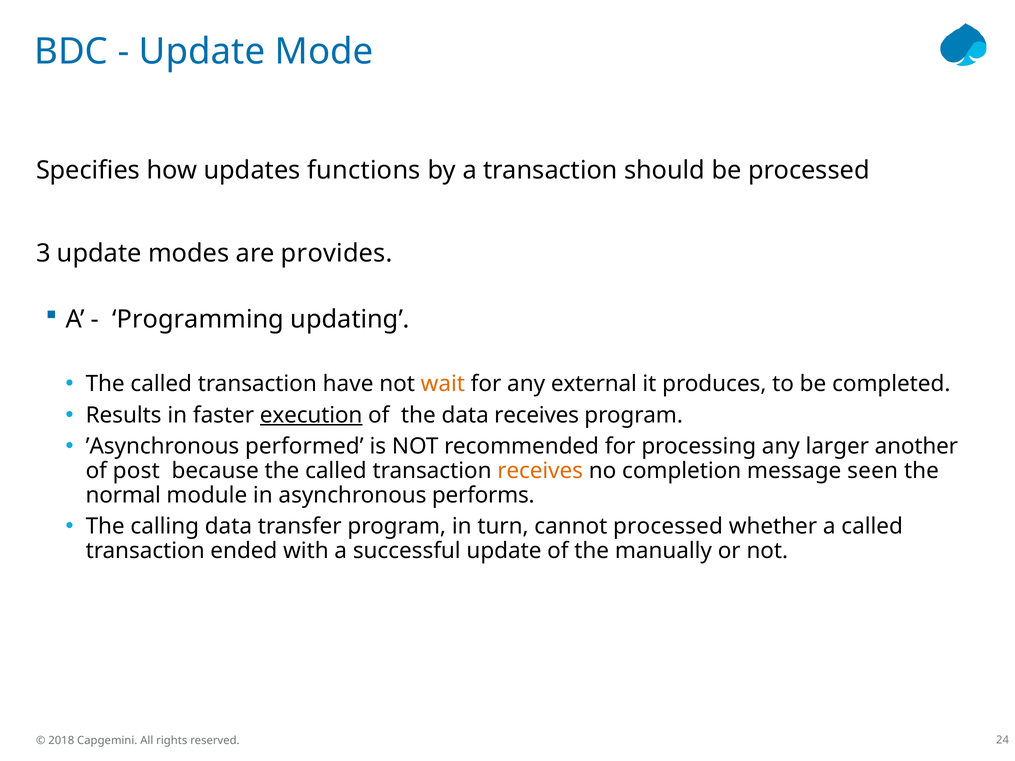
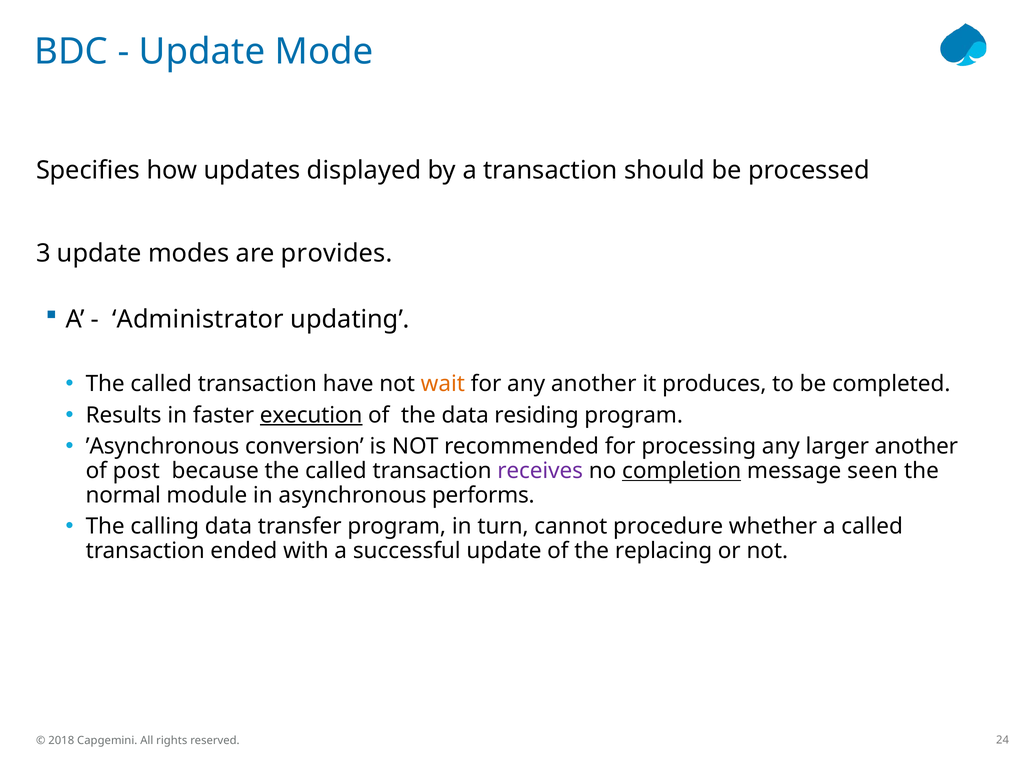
functions: functions -> displayed (364, 170)
Programming: Programming -> Administrator (198, 319)
any external: external -> another (594, 384)
data receives: receives -> residing (537, 415)
performed: performed -> conversion (304, 447)
receives colour: orange -> purple (540, 471)
completion underline: none -> present (682, 471)
cannot processed: processed -> procedure (668, 527)
manually: manually -> replacing (664, 551)
